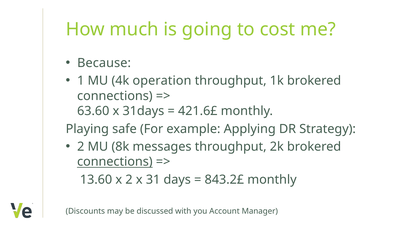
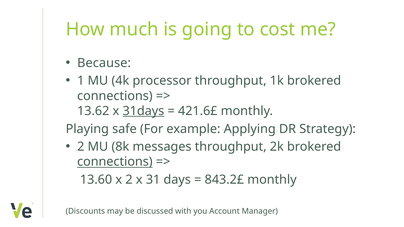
operation: operation -> processor (162, 81)
63.60: 63.60 -> 13.62 (93, 111)
31days underline: none -> present (143, 111)
